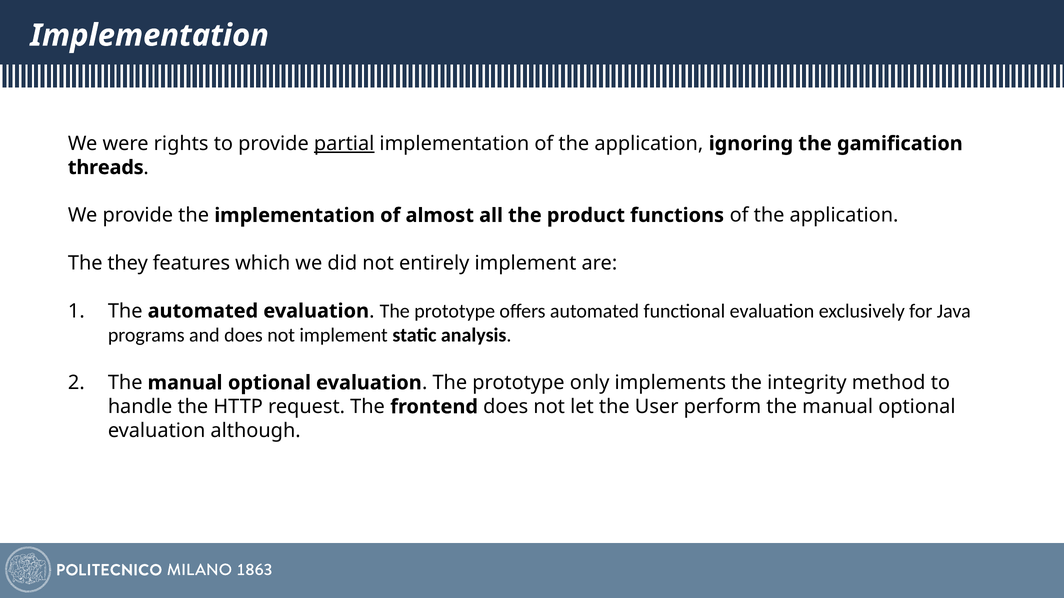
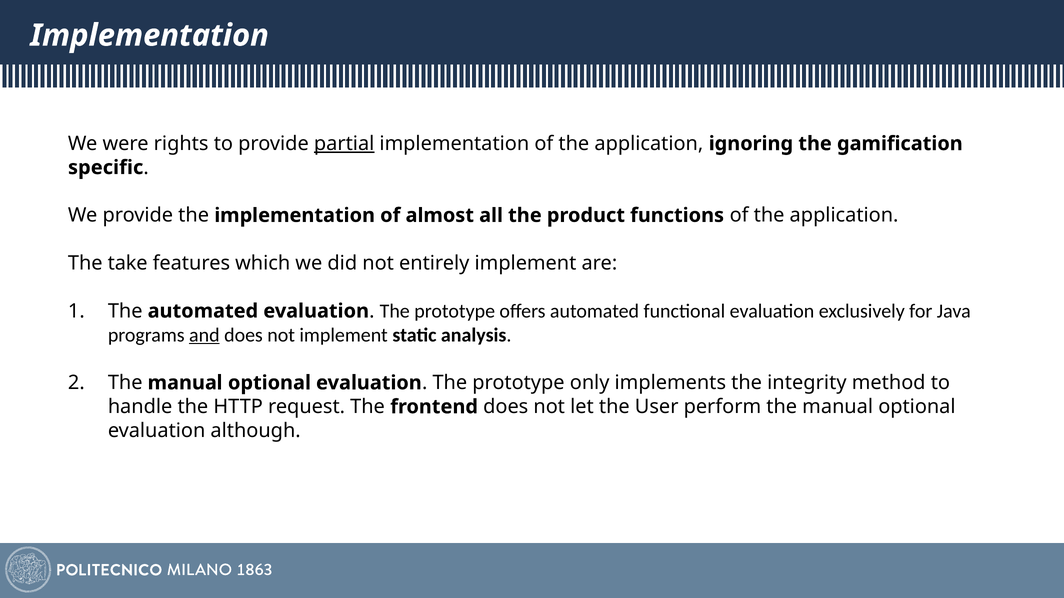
threads: threads -> specific (106, 168)
they: they -> take (128, 263)
and underline: none -> present (204, 335)
